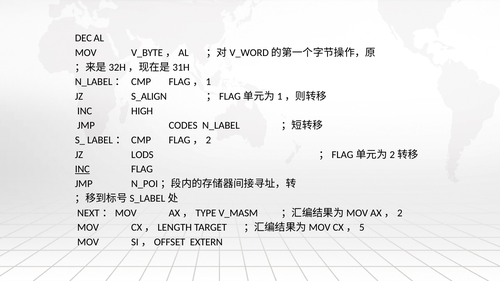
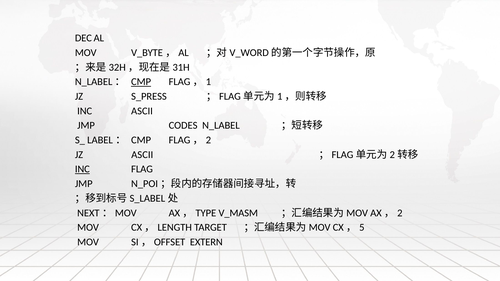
CMP underline: none -> present (141, 82)
S_ALIGN: S_ALIGN -> S_PRESS (149, 96)
INC HIGH: HIGH -> ASCII (142, 111)
JZ LODS: LODS -> ASCII (142, 155)
